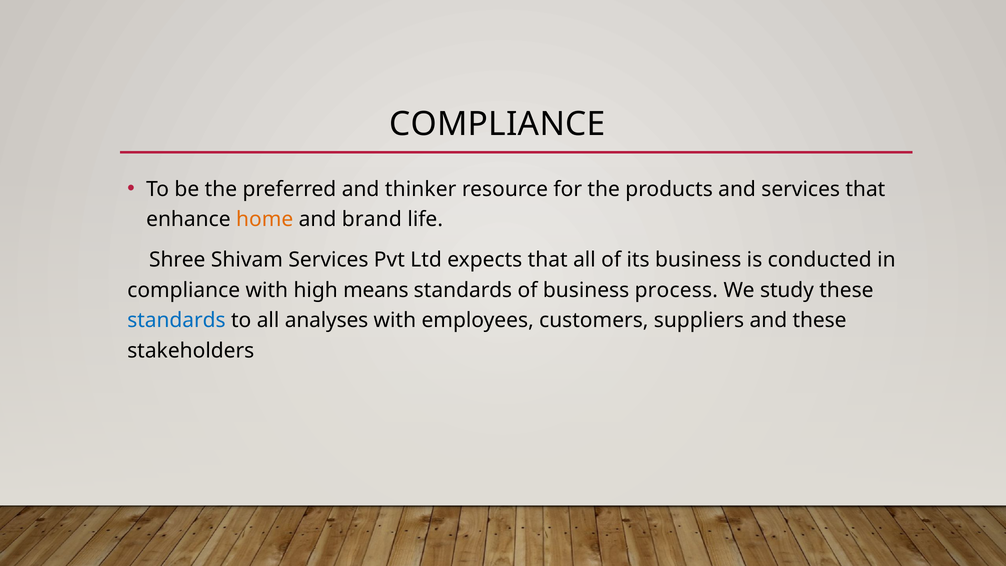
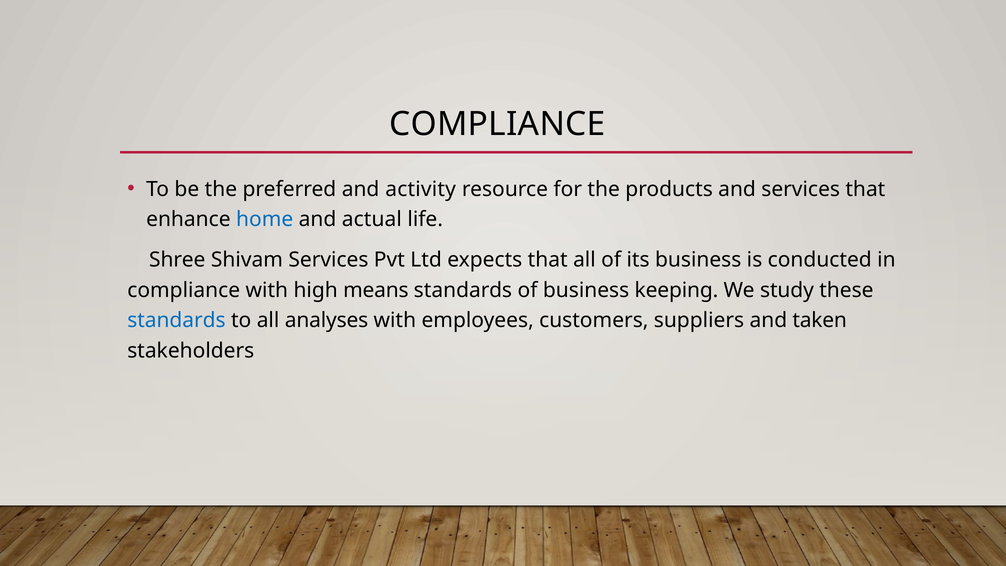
thinker: thinker -> activity (421, 189)
home colour: orange -> blue (265, 219)
brand: brand -> actual (372, 219)
process: process -> keeping (676, 290)
and these: these -> taken (820, 320)
